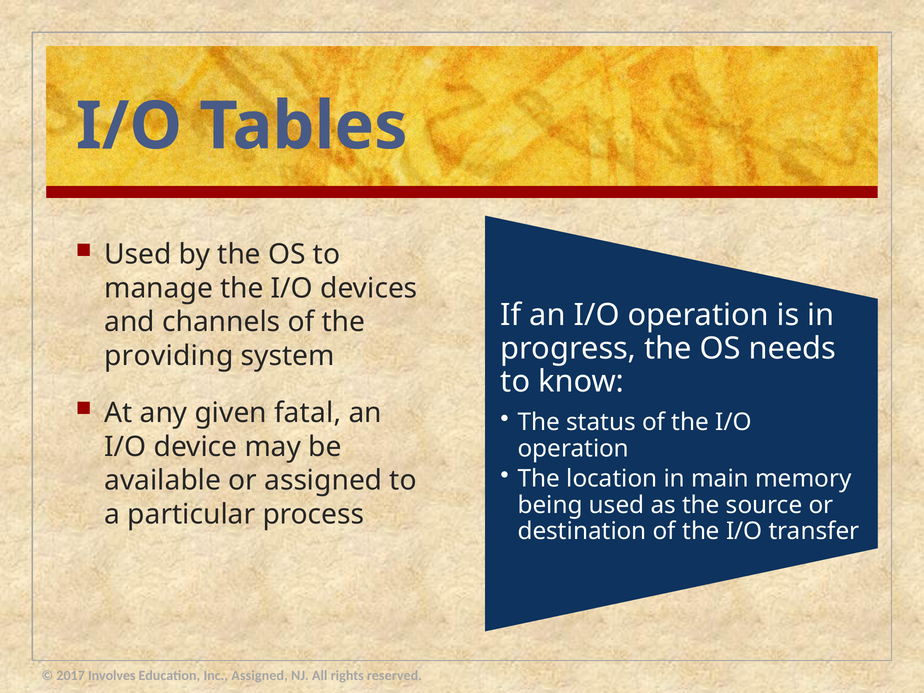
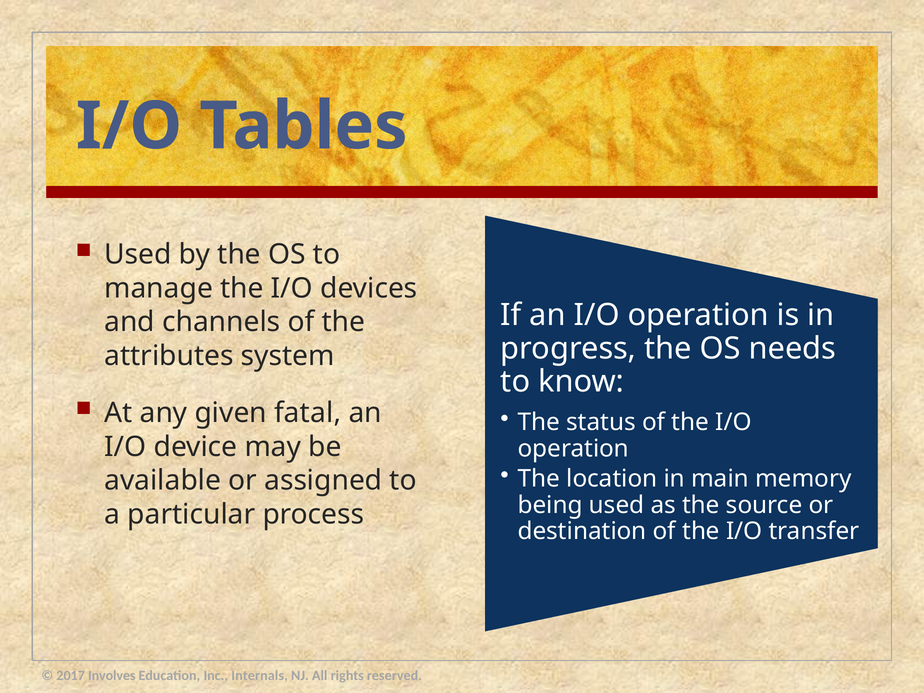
providing: providing -> attributes (169, 356)
Inc Assigned: Assigned -> Internals (260, 676)
